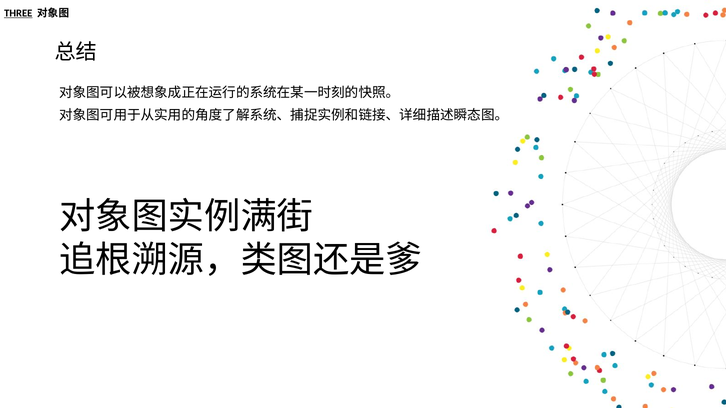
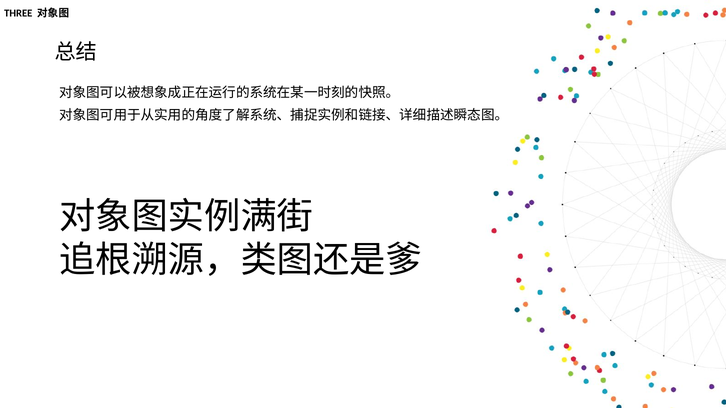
THREE underline: present -> none (18, 13)
